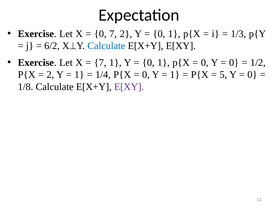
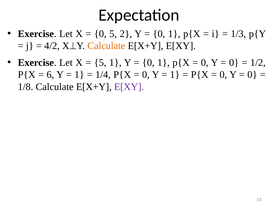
0 7: 7 -> 5 (113, 34)
6/2: 6/2 -> 4/2 (52, 46)
Calculate colour: blue -> orange (106, 46)
7: 7 -> 5 (100, 62)
2: 2 -> 6 (50, 74)
5: 5 -> 0 (223, 74)
